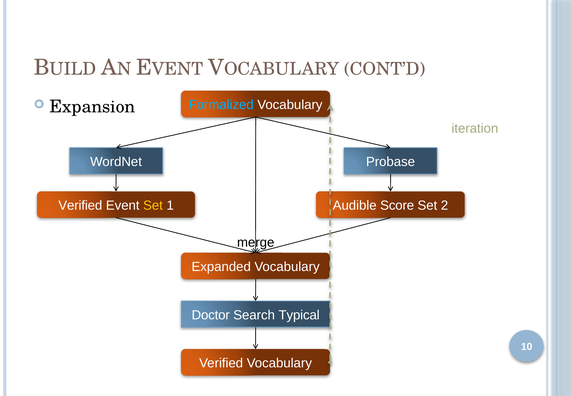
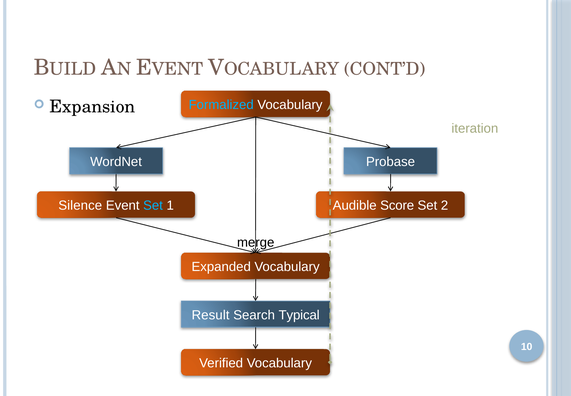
Verified: Verified -> Silence (80, 205)
Set colour: yellow -> light blue (153, 205)
Doctor: Doctor -> Result (211, 314)
